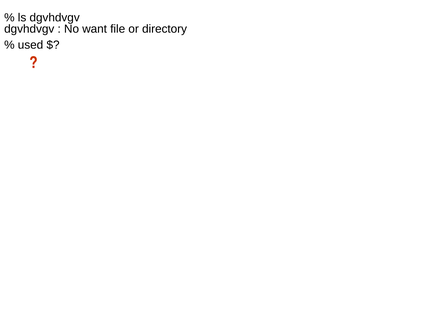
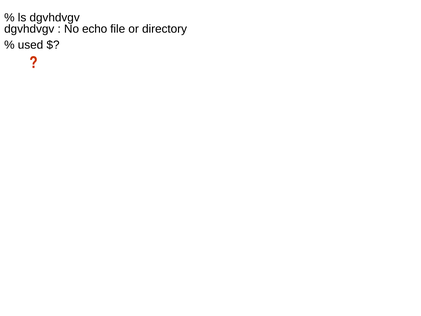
No want: want -> echo (95, 29)
